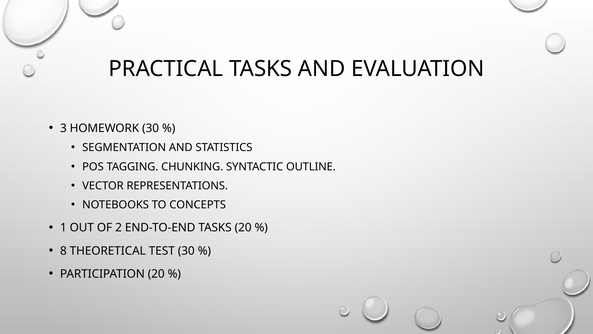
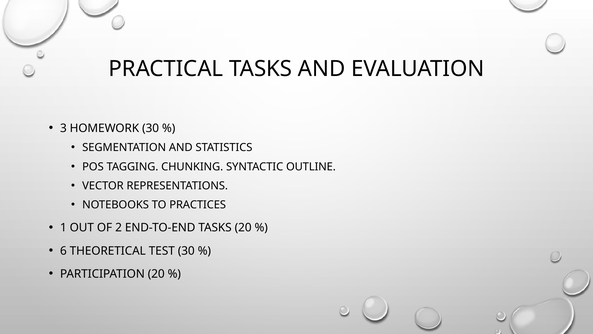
CONCEPTS: CONCEPTS -> PRACTICES (198, 205)
8: 8 -> 6 (63, 250)
